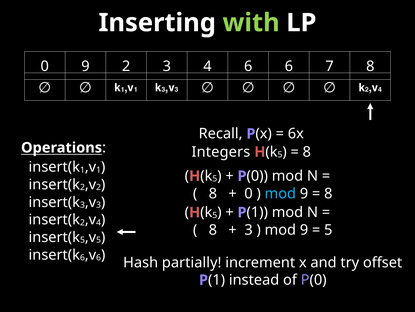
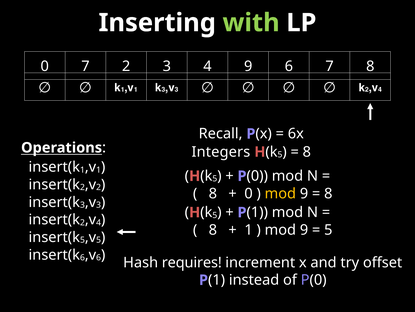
0 9: 9 -> 7 (85, 66)
4 6: 6 -> 9 (248, 66)
mod colour: light blue -> yellow (280, 193)
3: 3 -> 1 (249, 229)
partially: partially -> requires (192, 262)
